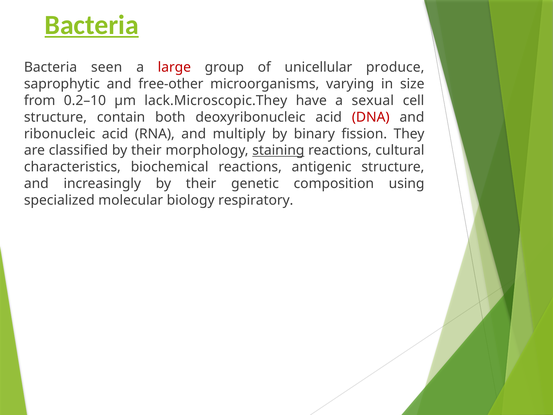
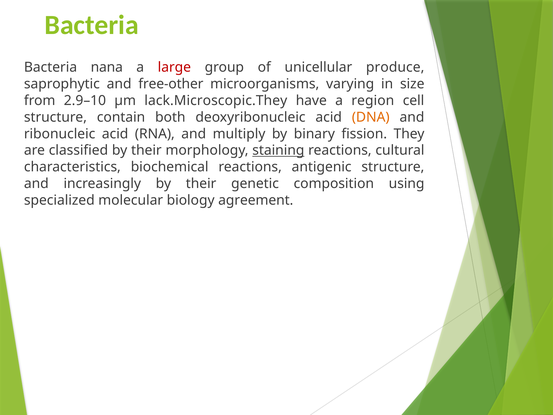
Bacteria underline: present -> none (92, 25)
seen: seen -> nana (107, 67)
0.2–10: 0.2–10 -> 2.9–10 (85, 101)
sexual: sexual -> region (373, 101)
DNA colour: red -> orange (371, 117)
respiratory: respiratory -> agreement (256, 200)
